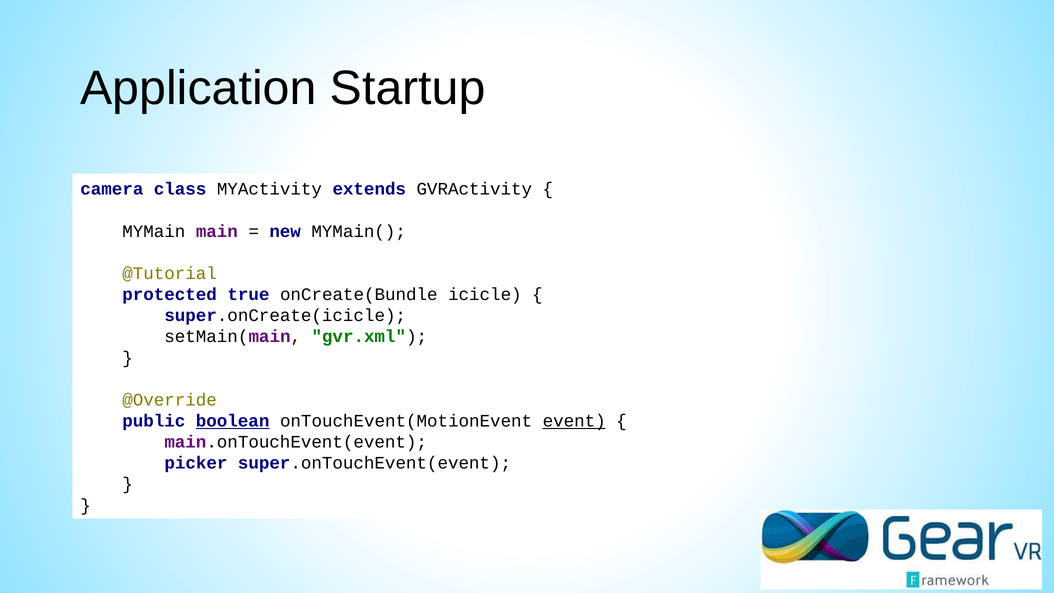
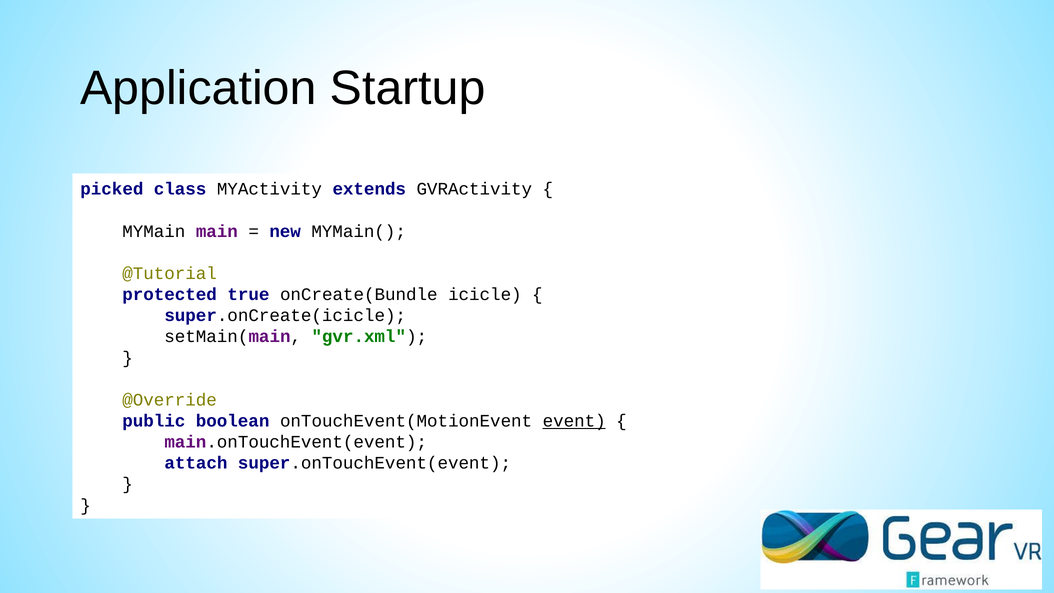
camera: camera -> picked (112, 189)
boolean underline: present -> none (233, 421)
picker: picker -> attach (196, 463)
